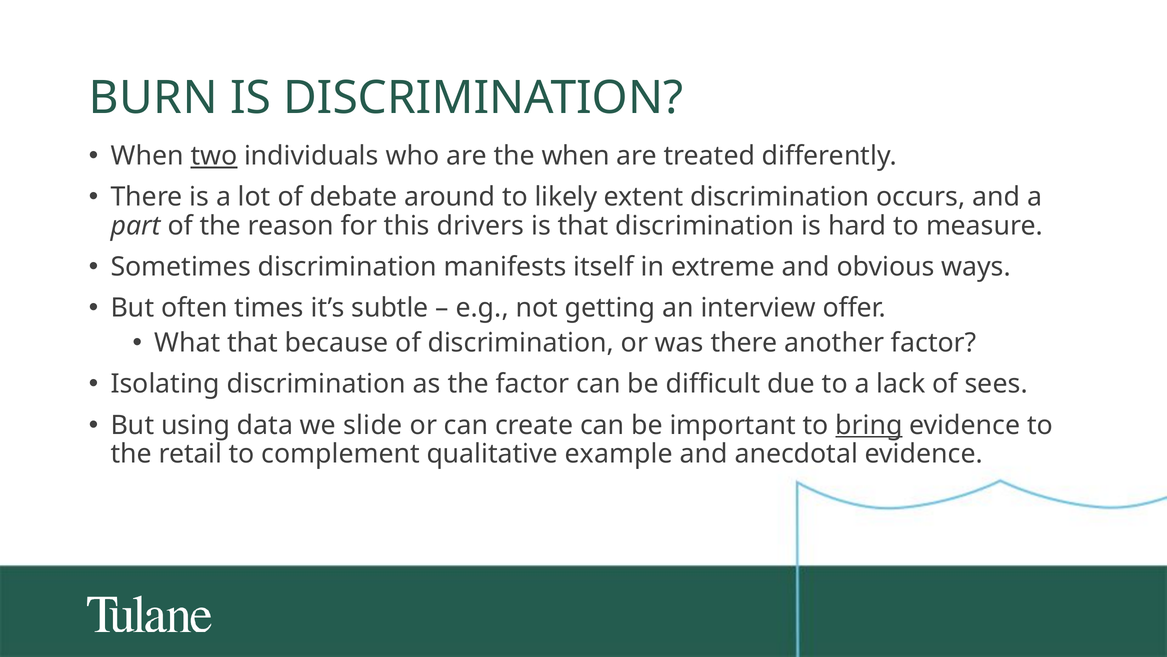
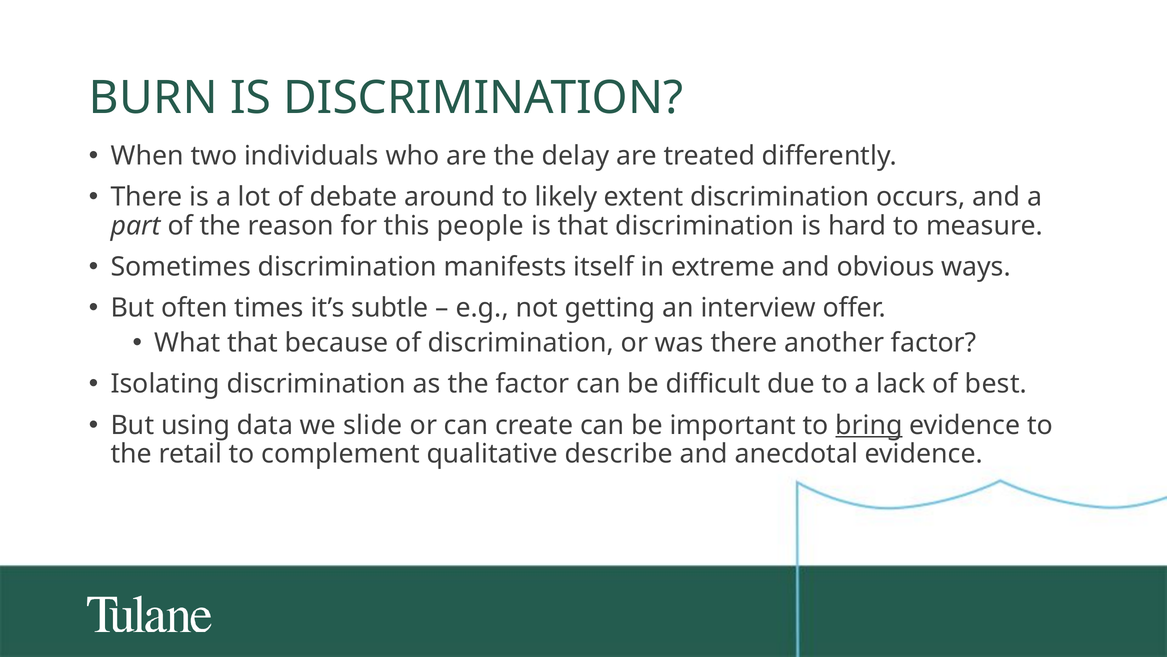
two underline: present -> none (214, 156)
the when: when -> delay (575, 156)
drivers: drivers -> people (480, 226)
sees: sees -> best (996, 384)
example: example -> describe (619, 454)
